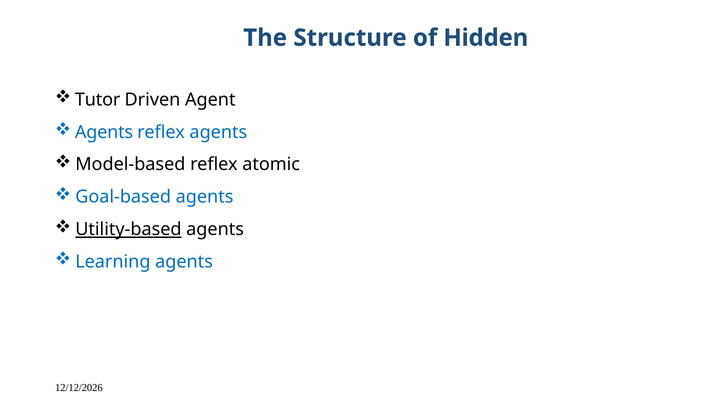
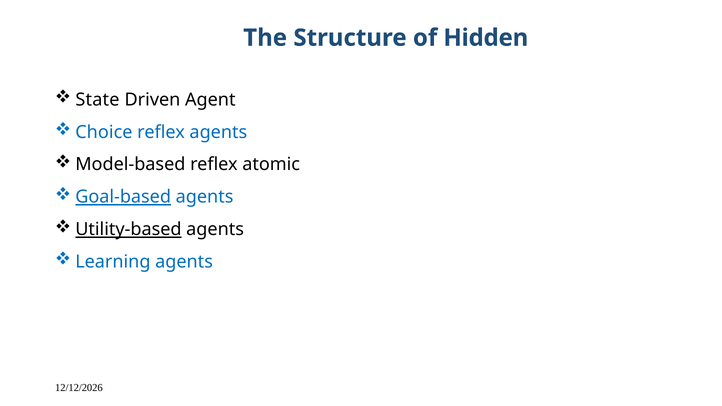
Tutor: Tutor -> State (97, 100)
Agents: Agents -> Choice (104, 132)
Goal-based underline: none -> present (123, 197)
